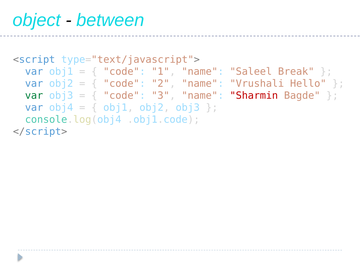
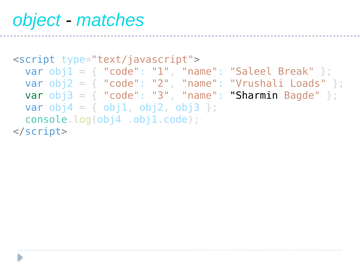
between: between -> matches (110, 20)
Hello: Hello -> Loads (308, 83)
Sharmin colour: red -> black (254, 95)
